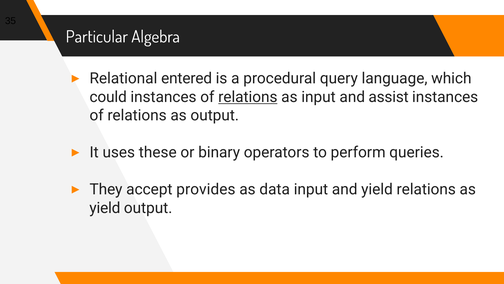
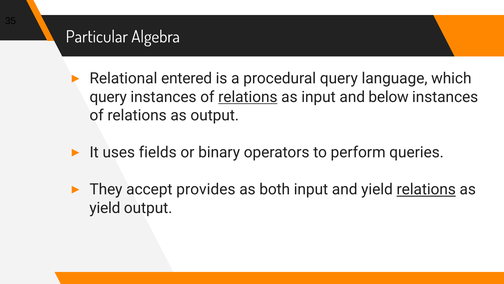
could: could -> query (108, 97)
assist: assist -> below (389, 97)
these: these -> fields (158, 152)
data: data -> both (275, 189)
relations underline: none -> present (426, 189)
